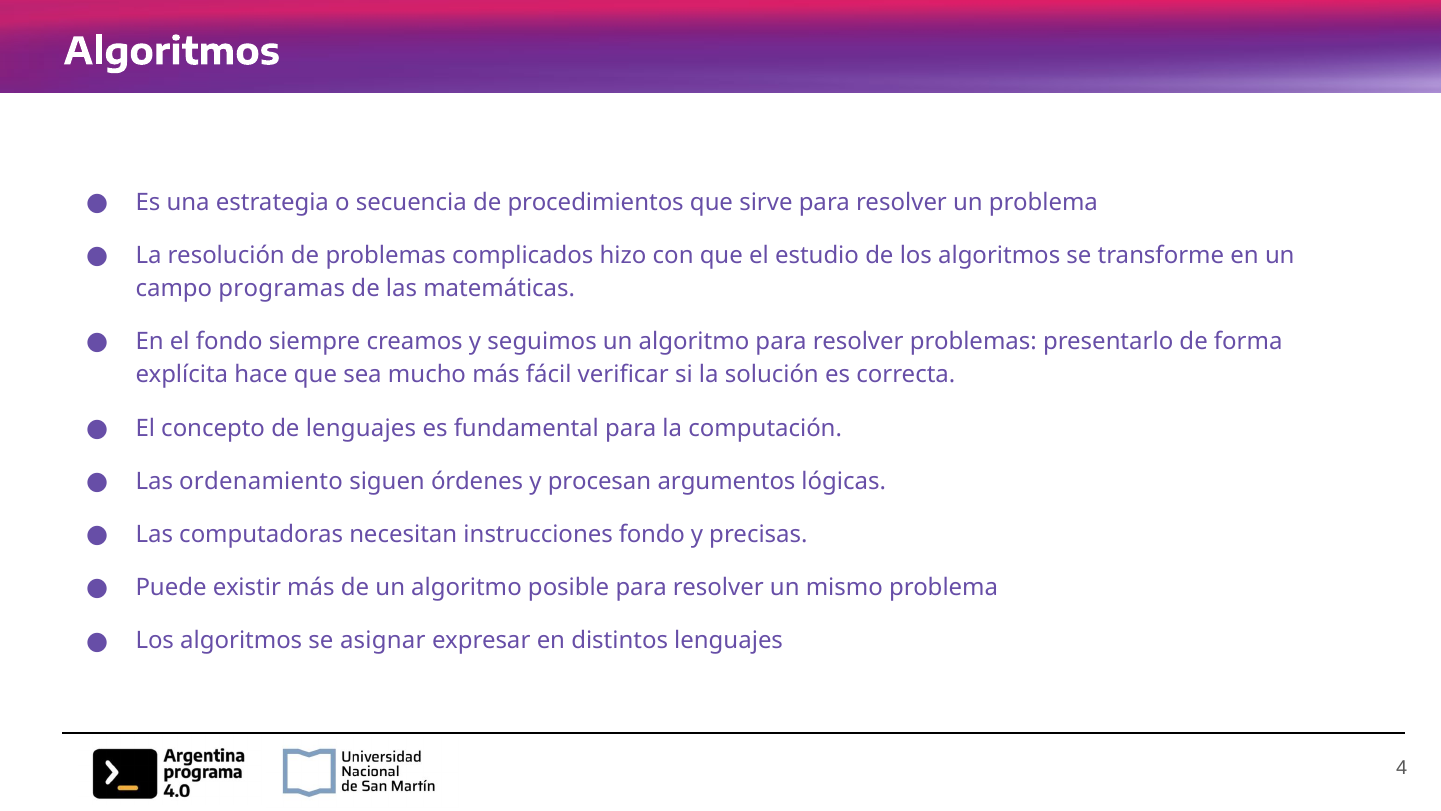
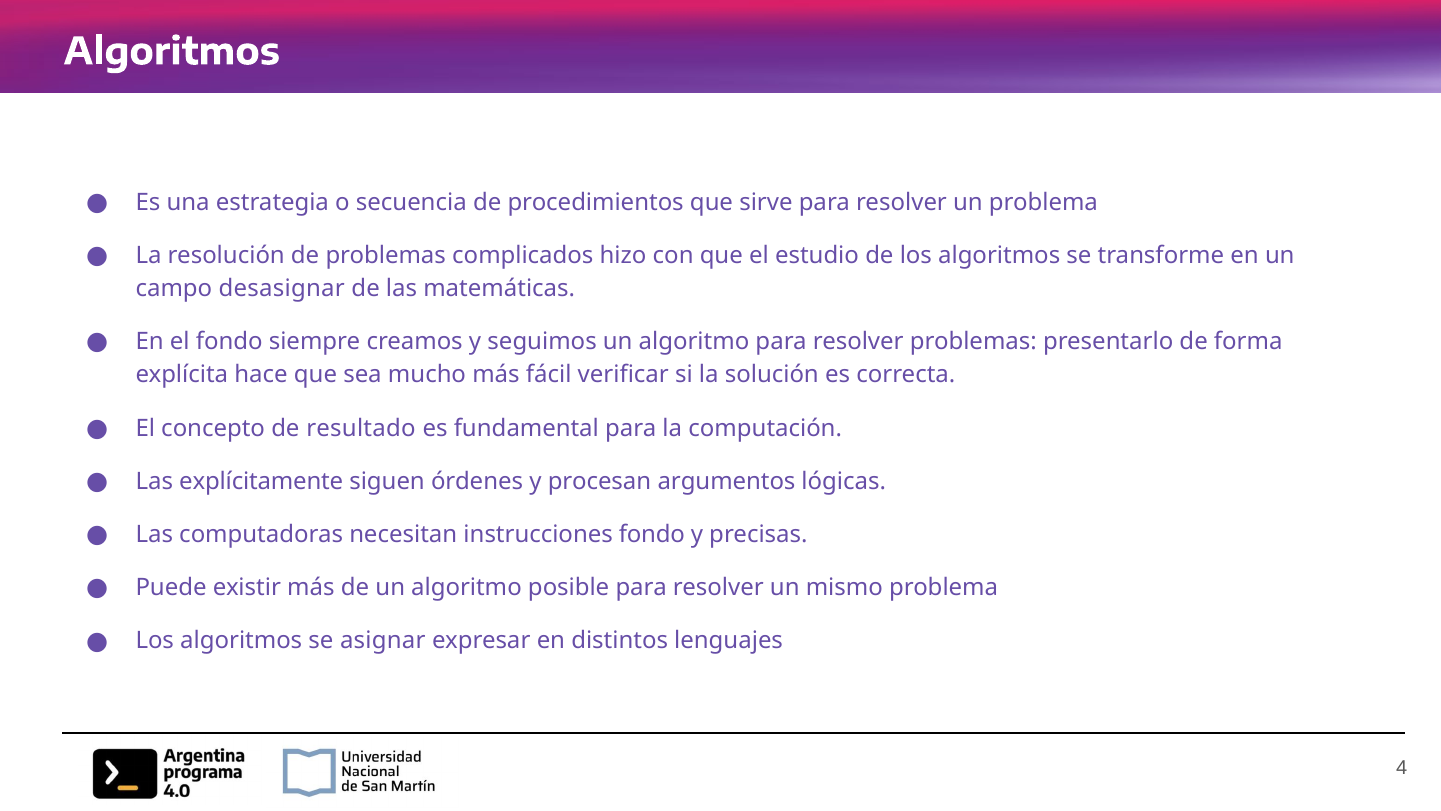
programas: programas -> desasignar (282, 289)
de lenguajes: lenguajes -> resultado (361, 428)
ordenamiento: ordenamiento -> explícitamente (261, 481)
